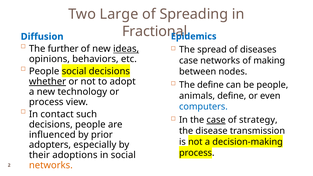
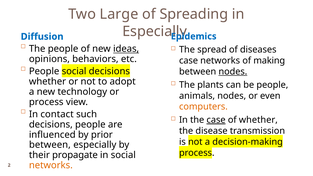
Fractional: Fractional -> Especially (155, 31)
The further: further -> people (63, 49)
nodes underline: none -> present (233, 72)
whether underline: present -> none (47, 82)
The define: define -> plants (210, 85)
animals define: define -> nodes (232, 96)
computers colour: blue -> orange (203, 107)
of strategy: strategy -> whether (258, 120)
adopters: adopters -> between (50, 145)
adoptions: adoptions -> propagate (75, 155)
